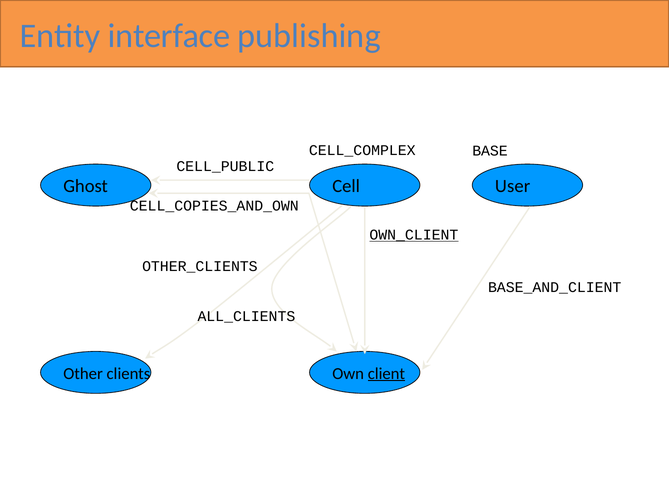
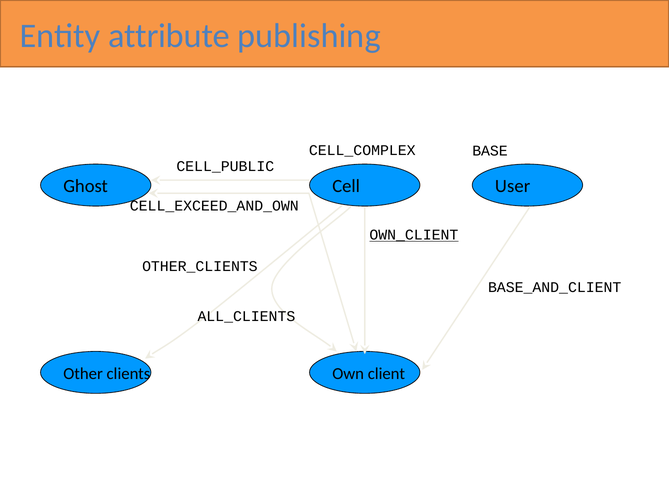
interface: interface -> attribute (169, 36)
CELL_COPIES_AND_OWN: CELL_COPIES_AND_OWN -> CELL_EXCEED_AND_OWN (214, 206)
client underline: present -> none (386, 373)
